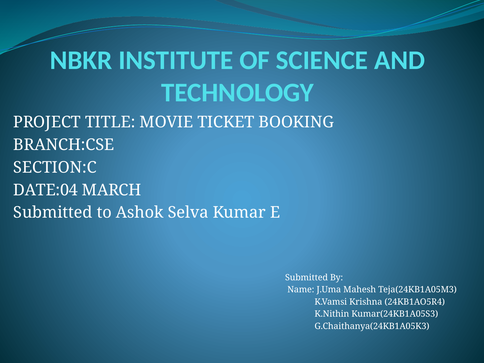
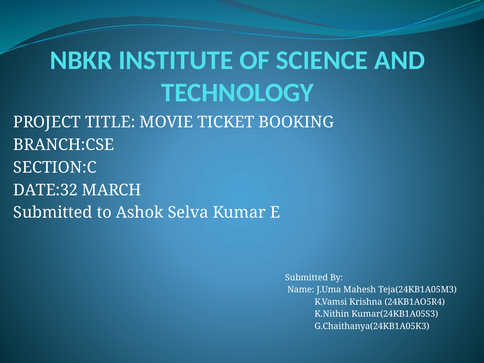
DATE:04: DATE:04 -> DATE:32 (46, 190)
